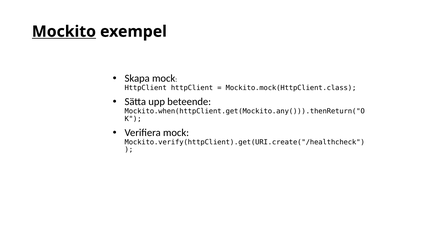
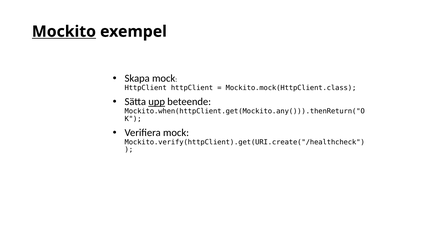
upp underline: none -> present (157, 102)
